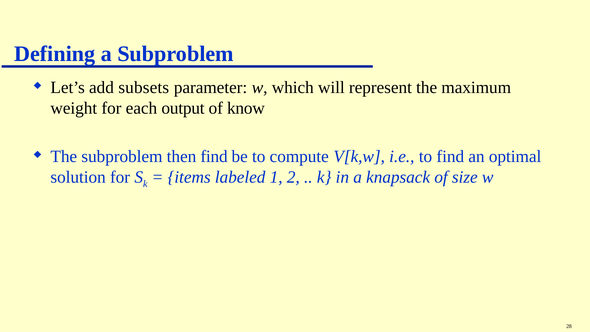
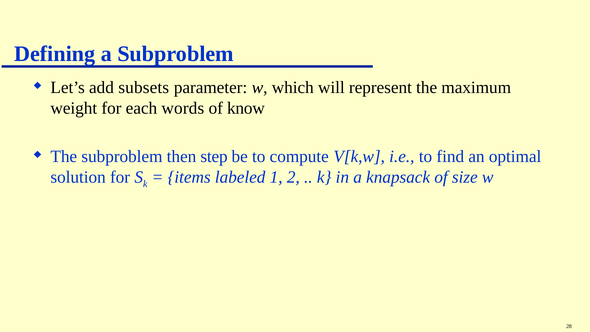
output: output -> words (183, 108)
then find: find -> step (214, 156)
